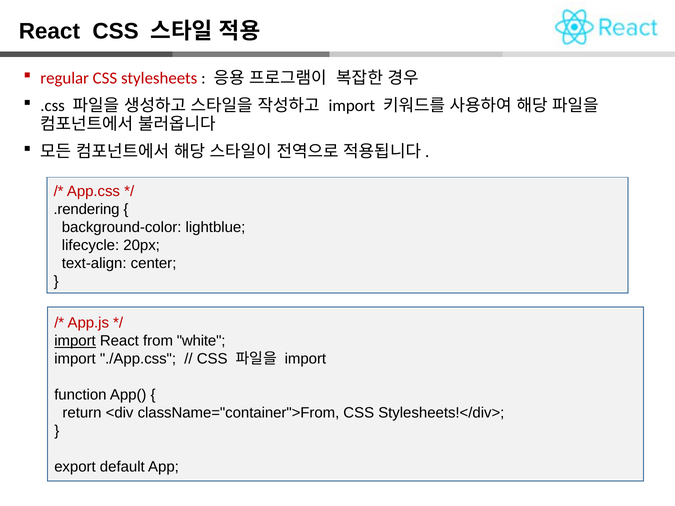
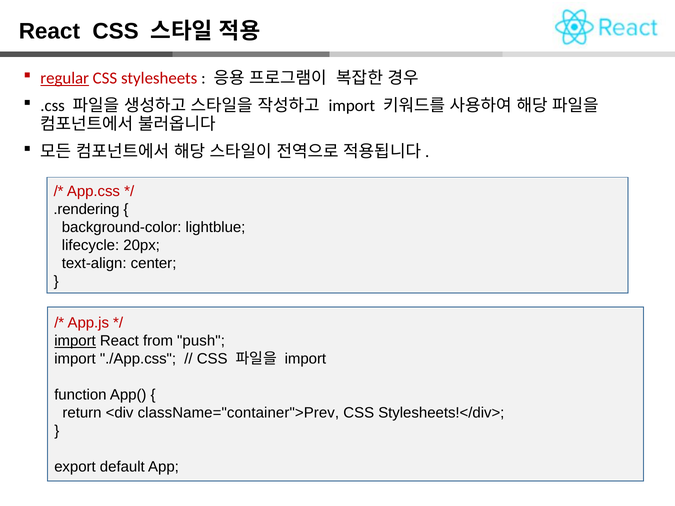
regular underline: none -> present (65, 78)
white: white -> push (201, 341)
className="container">From: className="container">From -> className="container">Prev (238, 413)
